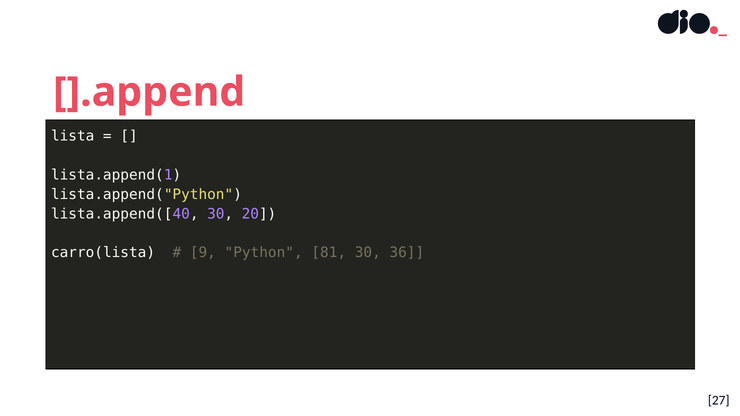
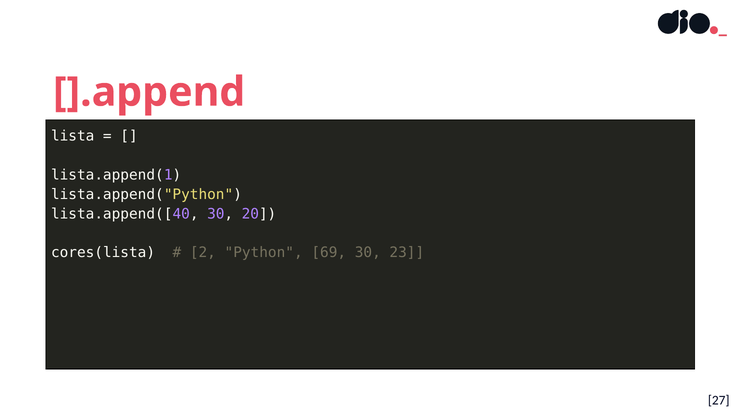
carro(lista: carro(lista -> cores(lista (103, 253)
9: 9 -> 2 (203, 253)
81: 81 -> 69 (329, 253)
36: 36 -> 23 (407, 253)
